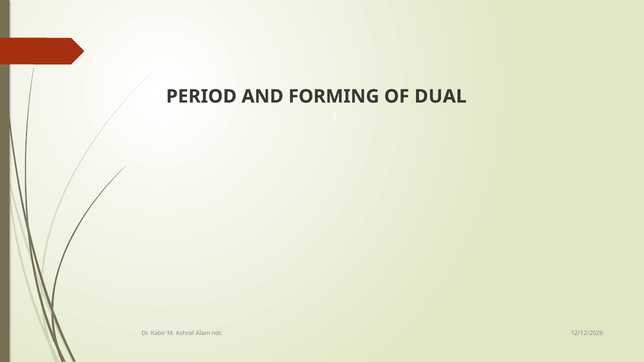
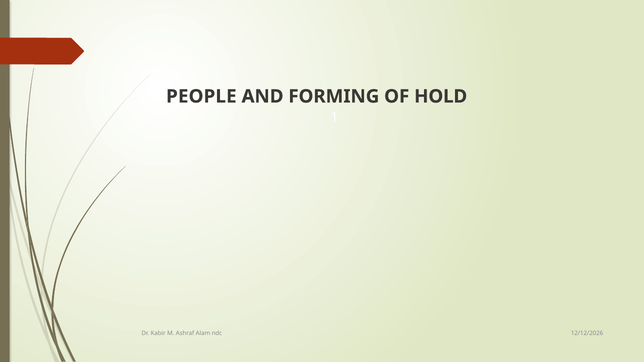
PERIOD: PERIOD -> PEOPLE (201, 96)
DUAL: DUAL -> HOLD (441, 96)
